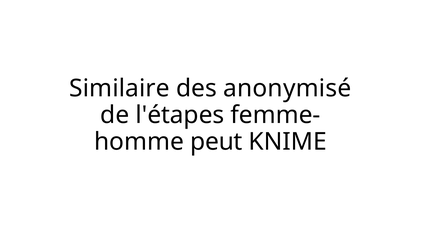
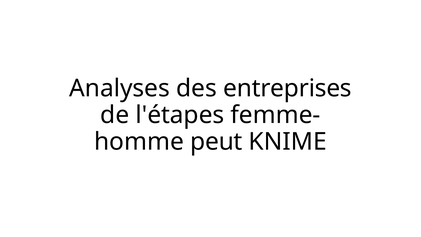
Similaire: Similaire -> Analyses (120, 88)
anonymisé: anonymisé -> entreprises (287, 88)
